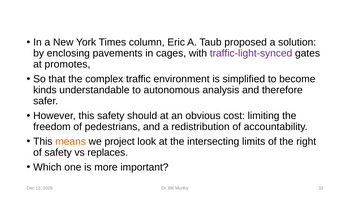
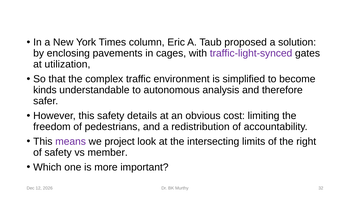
promotes: promotes -> utilization (67, 64)
should: should -> details (142, 116)
means colour: orange -> purple (71, 141)
replaces: replaces -> member (108, 152)
